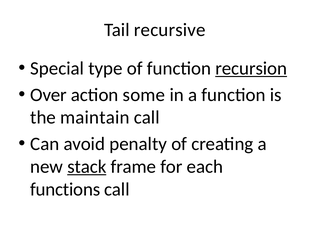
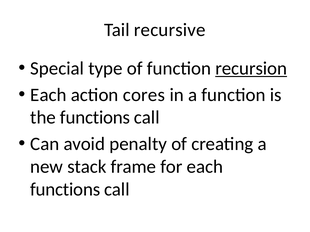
Over: Over -> Each (48, 95)
some: some -> cores (144, 95)
the maintain: maintain -> functions (95, 118)
stack underline: present -> none (87, 167)
